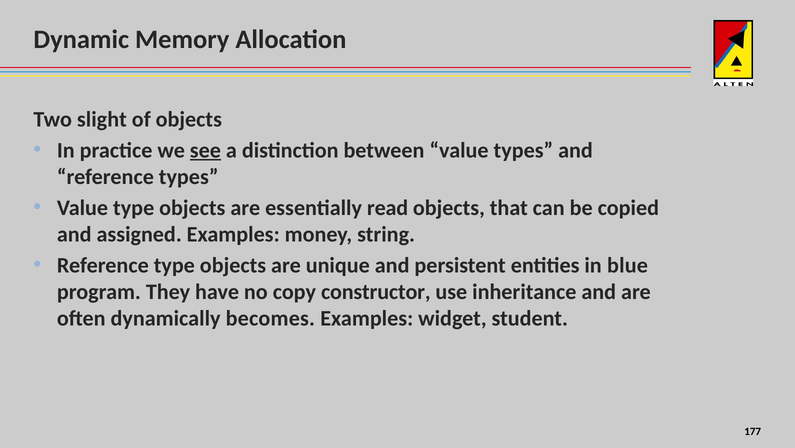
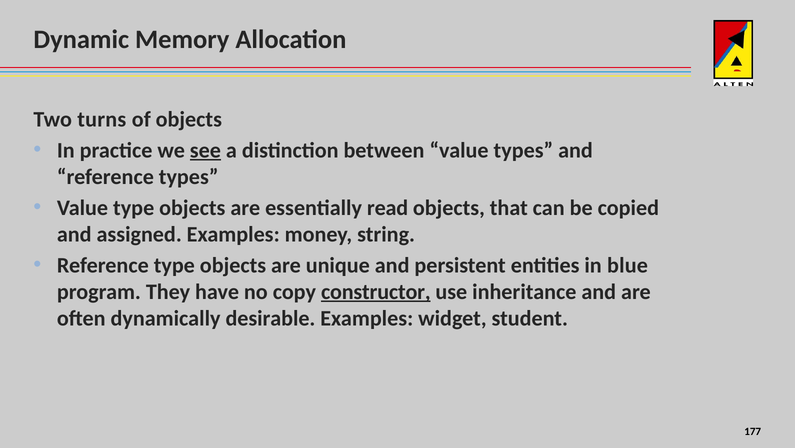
slight: slight -> turns (102, 119)
constructor underline: none -> present (376, 292)
becomes: becomes -> desirable (270, 318)
